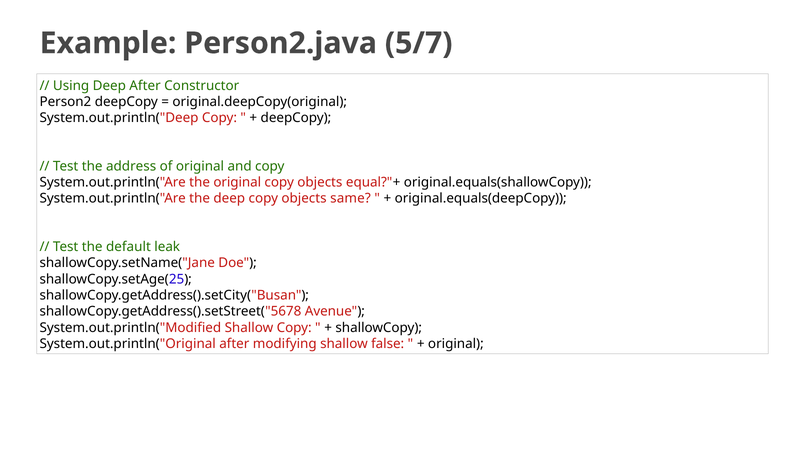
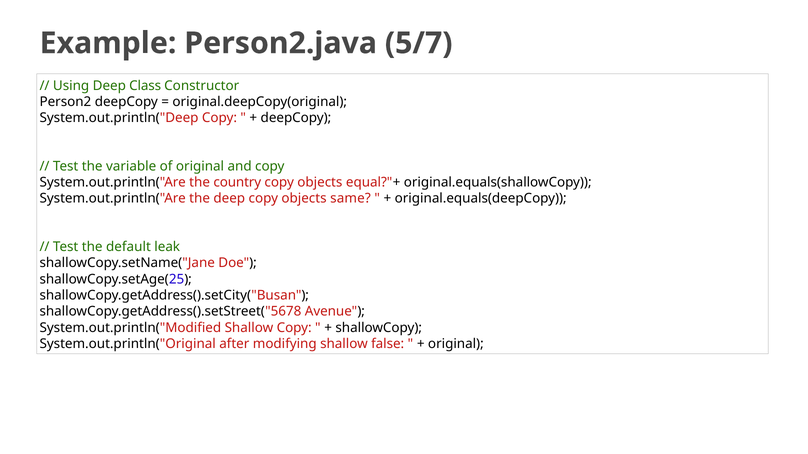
Deep After: After -> Class (145, 86)
address: address -> variable (131, 166)
the original: original -> country (237, 183)
